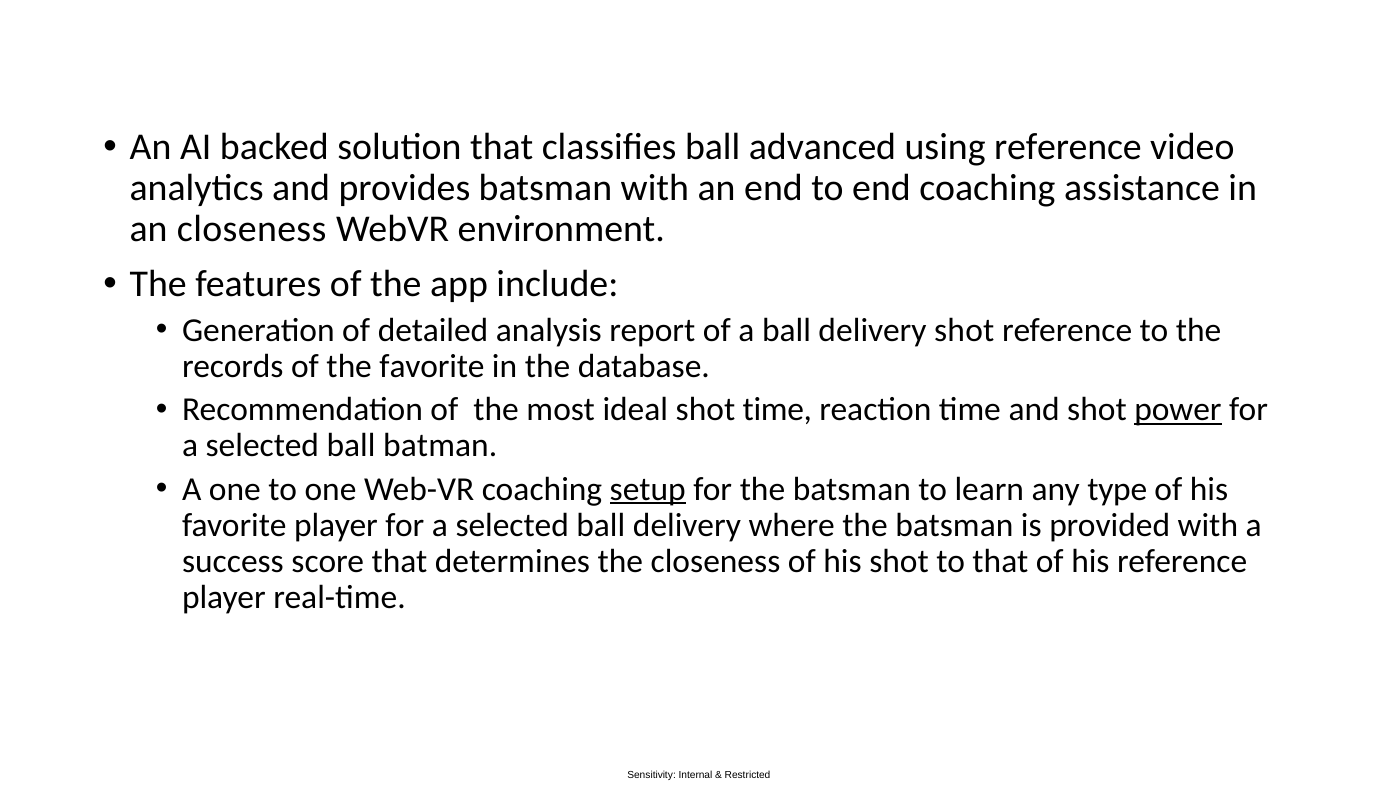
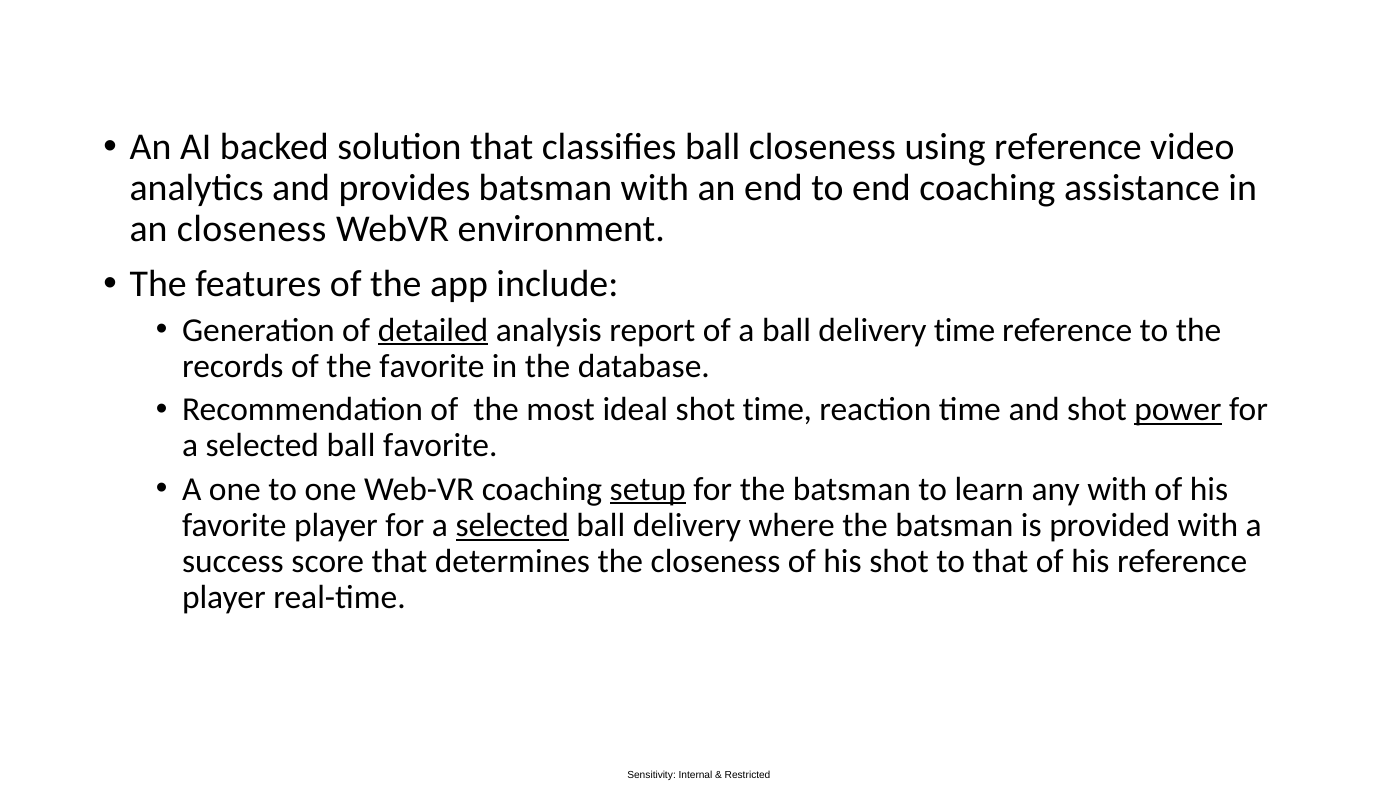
ball advanced: advanced -> closeness (822, 147)
detailed underline: none -> present (433, 330)
delivery shot: shot -> time (965, 330)
ball batman: batman -> favorite (440, 446)
any type: type -> with (1117, 489)
selected underline: none -> present (512, 525)
